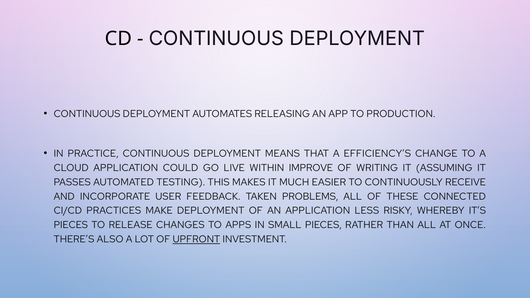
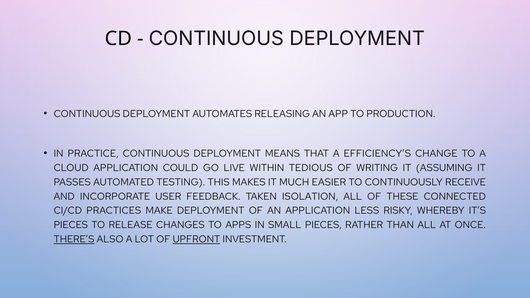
IMPROVE: IMPROVE -> TEDIOUS (311, 168)
PROBLEMS: PROBLEMS -> ISOLATION (310, 196)
THERE’S underline: none -> present (74, 239)
